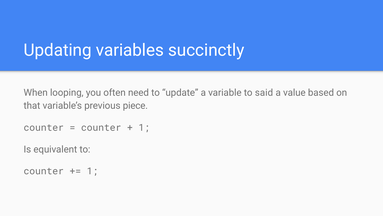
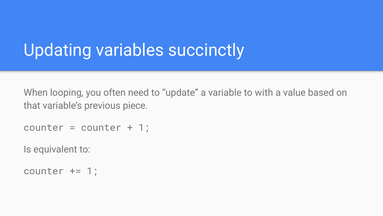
said: said -> with (264, 92)
